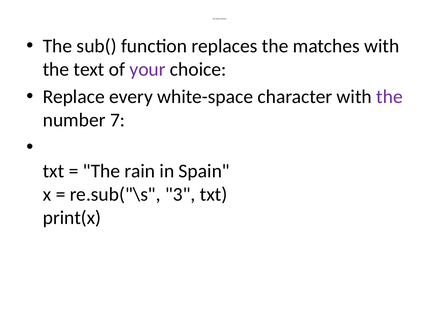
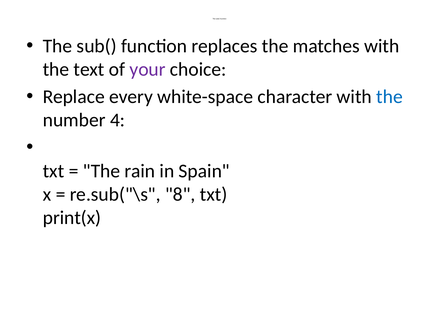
the colour: purple -> blue (390, 97)
7: 7 -> 4 (118, 120)
3: 3 -> 8 (180, 194)
